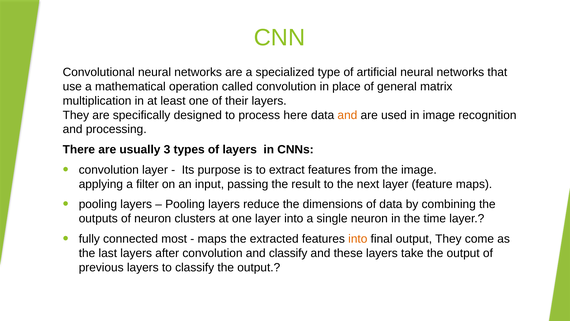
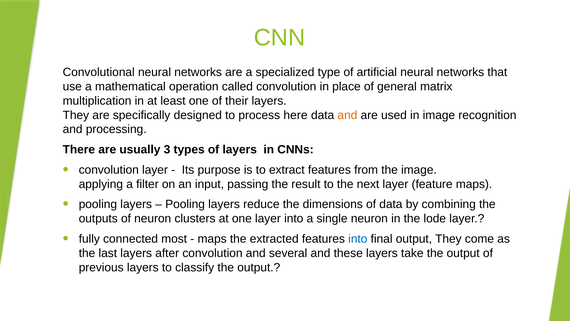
time: time -> lode (435, 218)
into colour: orange -> blue (358, 239)
and classify: classify -> several (288, 253)
